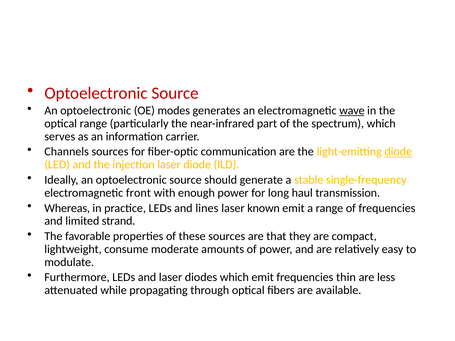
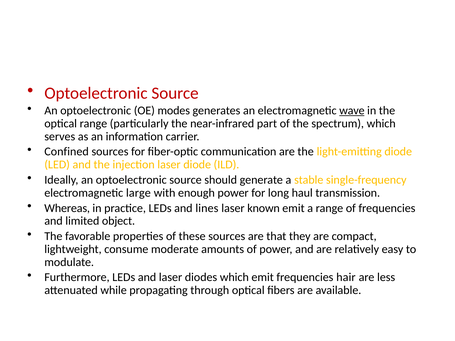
Channels: Channels -> Confined (67, 152)
diode underline: present -> none (398, 152)
front: front -> large (138, 193)
strand: strand -> object (119, 221)
thin: thin -> hair (346, 278)
